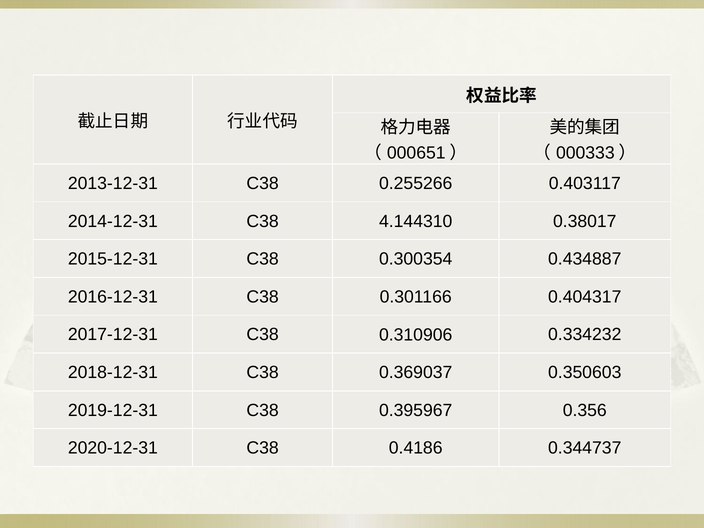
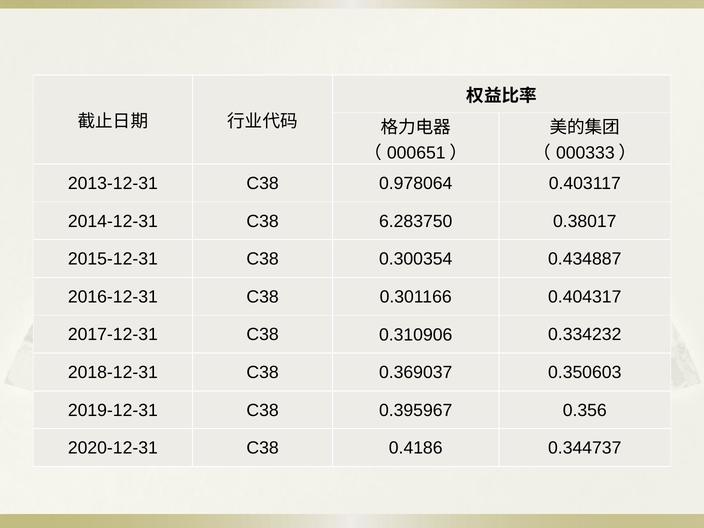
0.255266: 0.255266 -> 0.978064 (416, 184)
4.144310: 4.144310 -> 6.283750 (416, 221)
